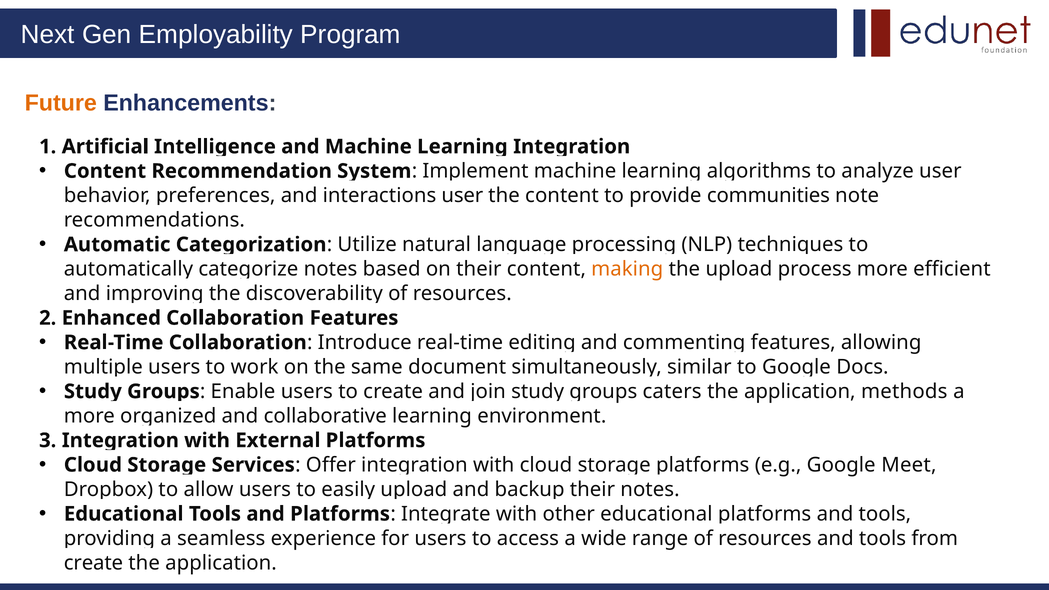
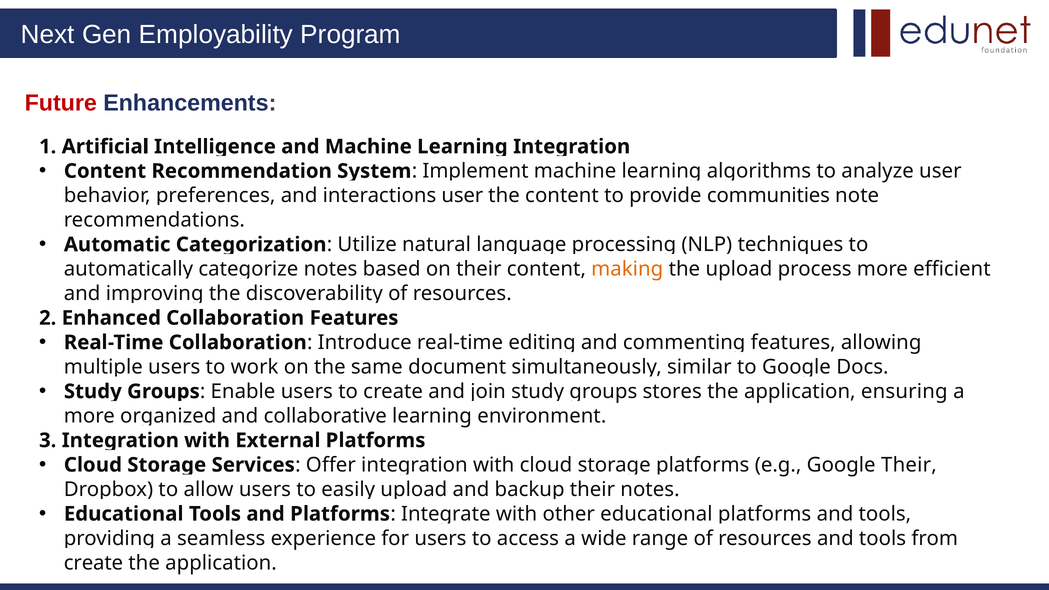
Future colour: orange -> red (61, 103)
caters: caters -> stores (672, 392)
methods: methods -> ensuring (904, 392)
Google Meet: Meet -> Their (909, 465)
